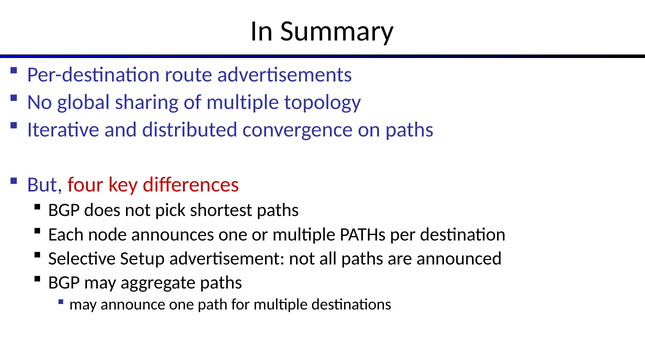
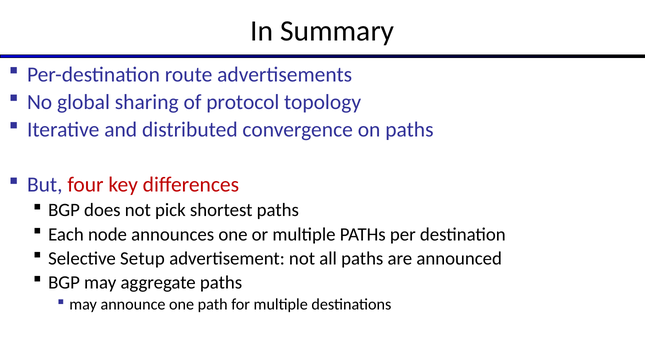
of multiple: multiple -> protocol (243, 102)
